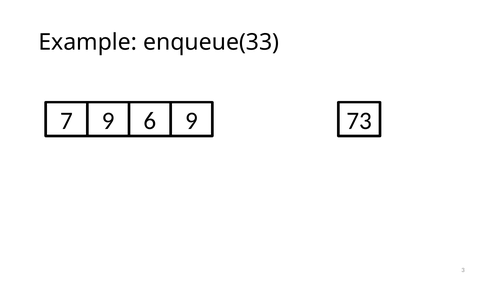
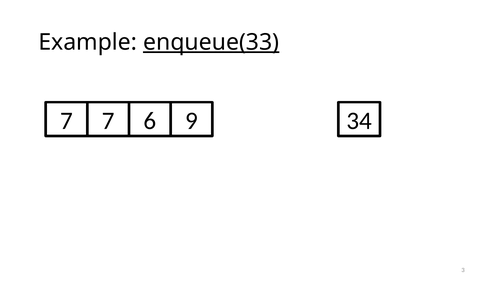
enqueue(33 underline: none -> present (211, 42)
7 9: 9 -> 7 (108, 121)
73: 73 -> 34 (359, 121)
